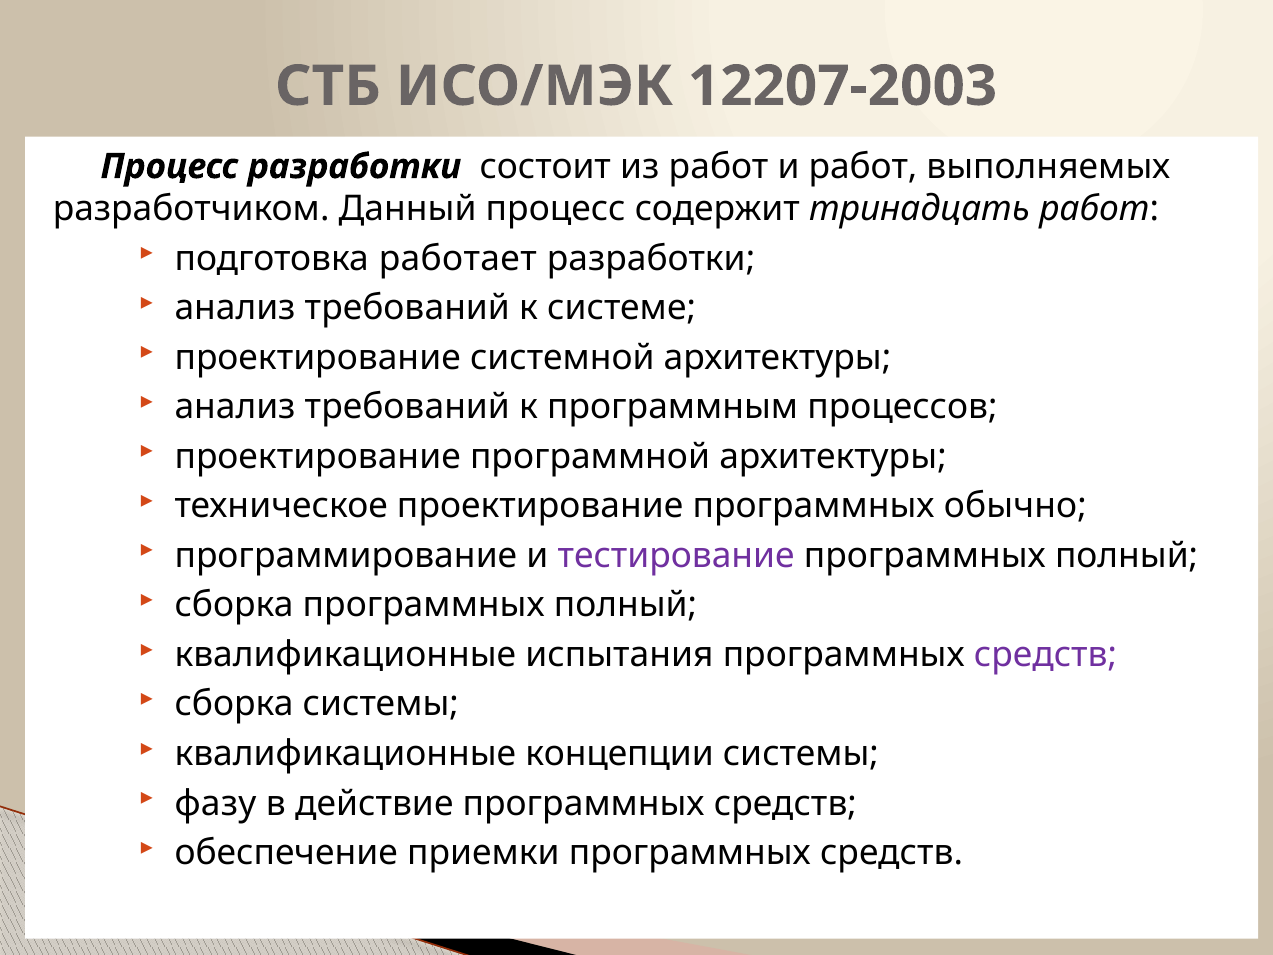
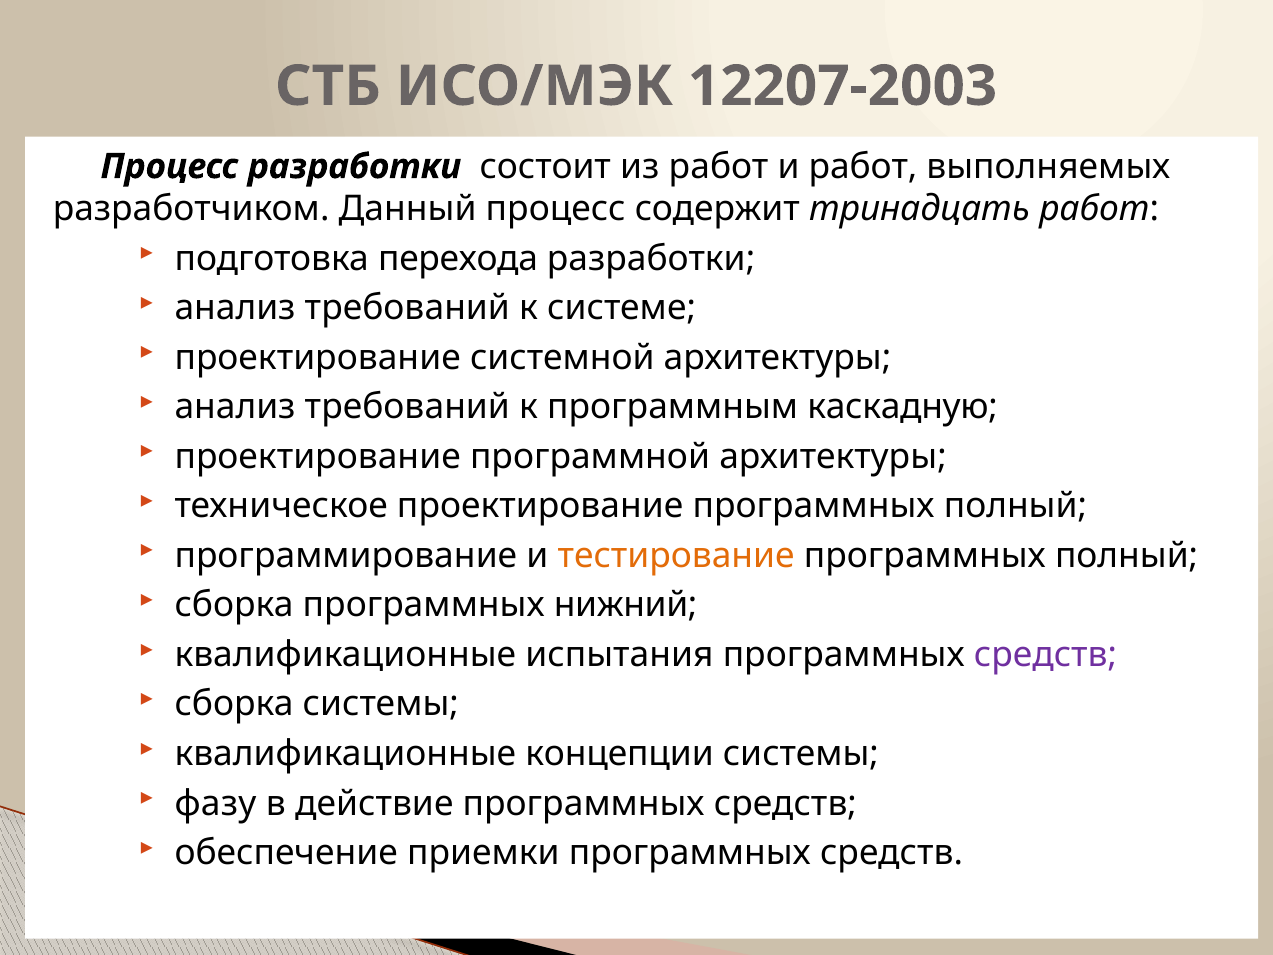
работает: работает -> перехода (458, 258)
процессов: процессов -> каскадную (903, 407)
проектирование программных обычно: обычно -> полный (1015, 506)
тестирование colour: purple -> orange (676, 556)
сборка программных полный: полный -> нижний (626, 605)
